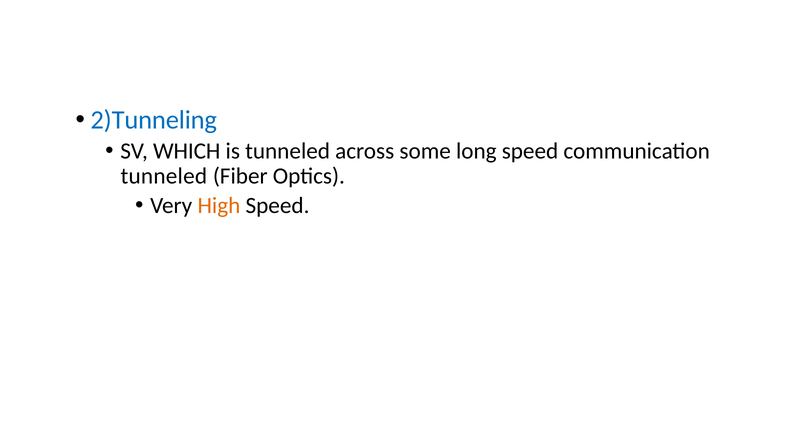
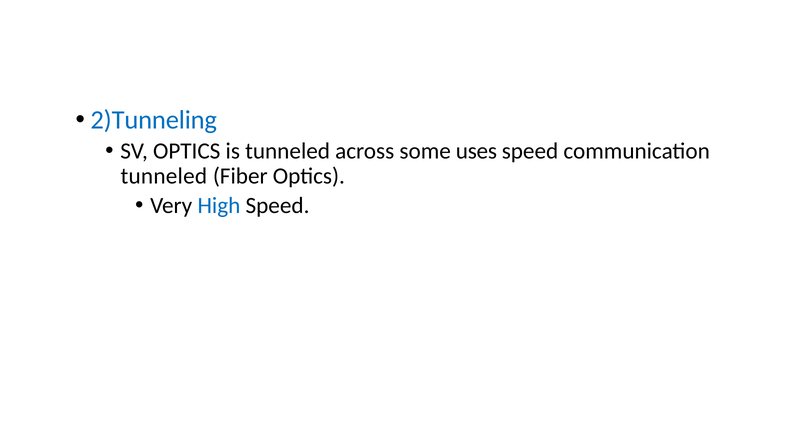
SV WHICH: WHICH -> OPTICS (187, 151)
long: long -> uses (476, 151)
High colour: orange -> blue (219, 205)
